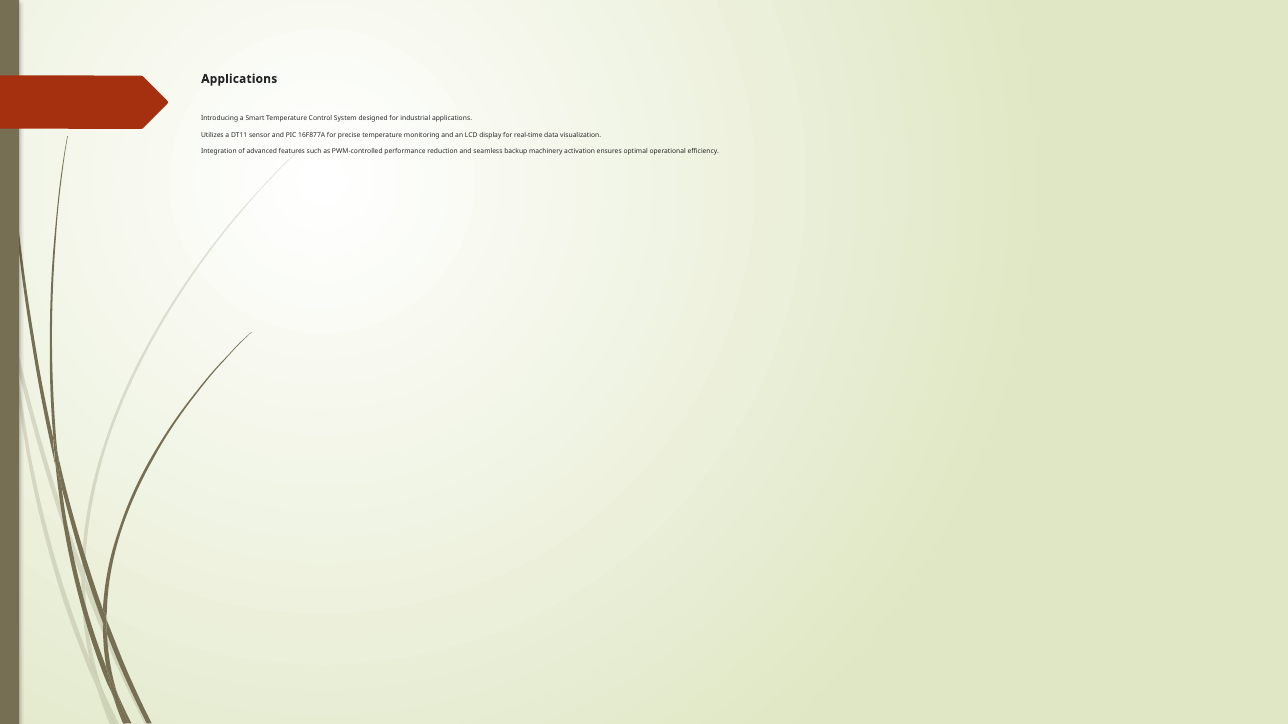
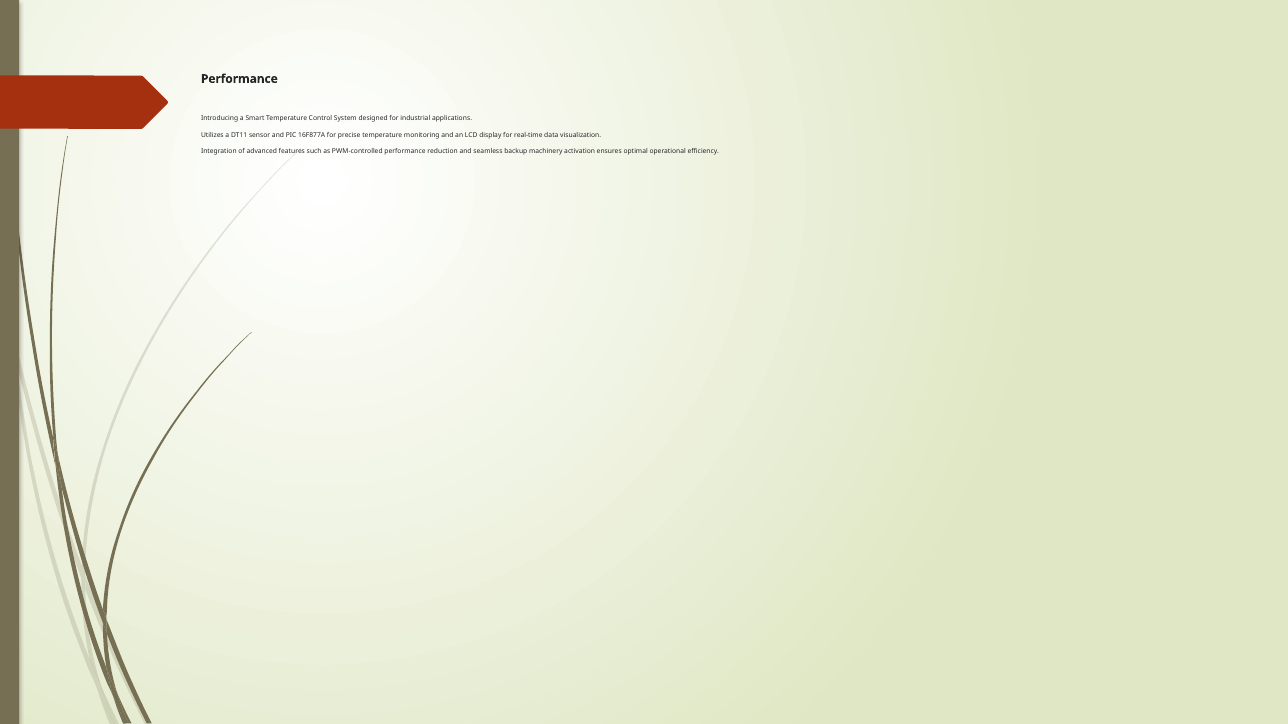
Applications: Applications -> Performance (239, 79)
